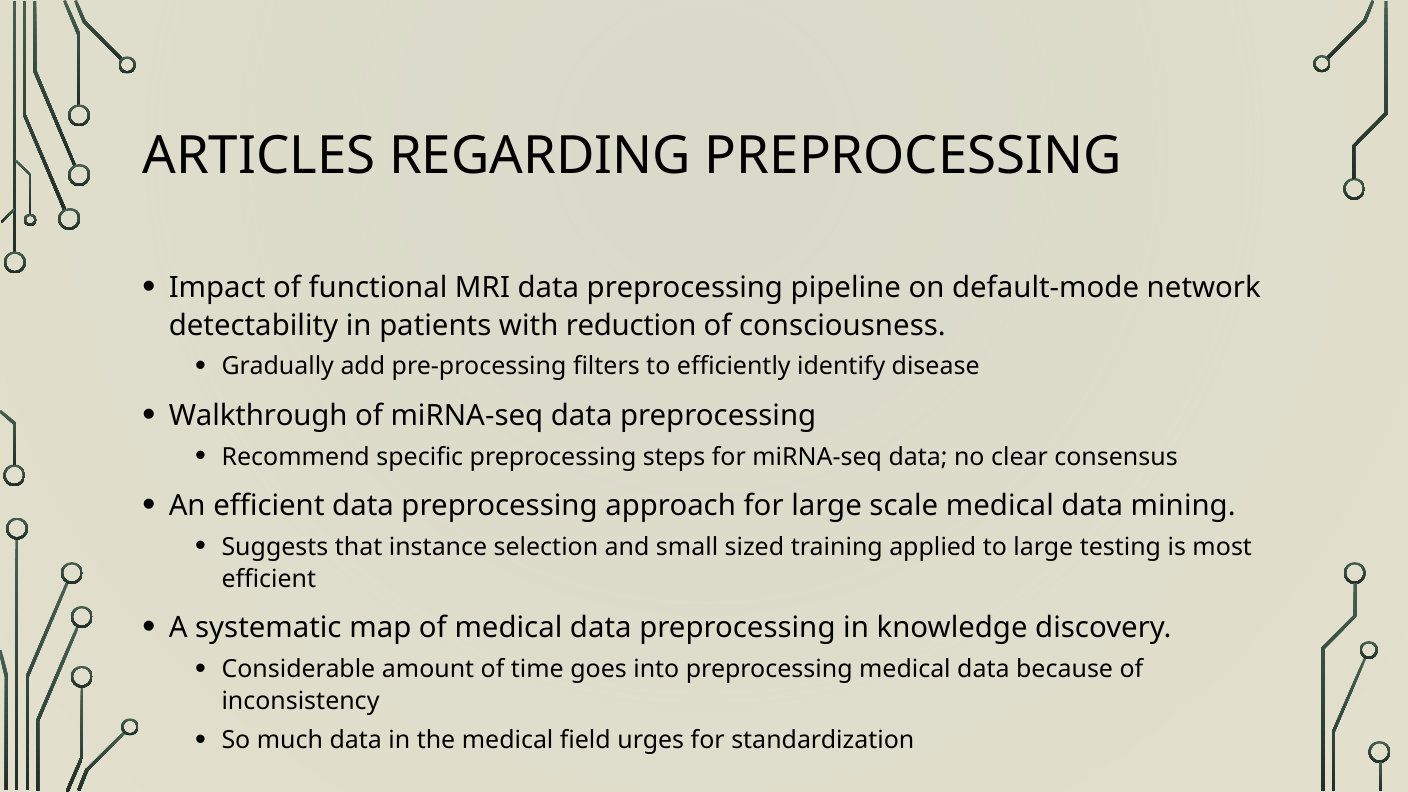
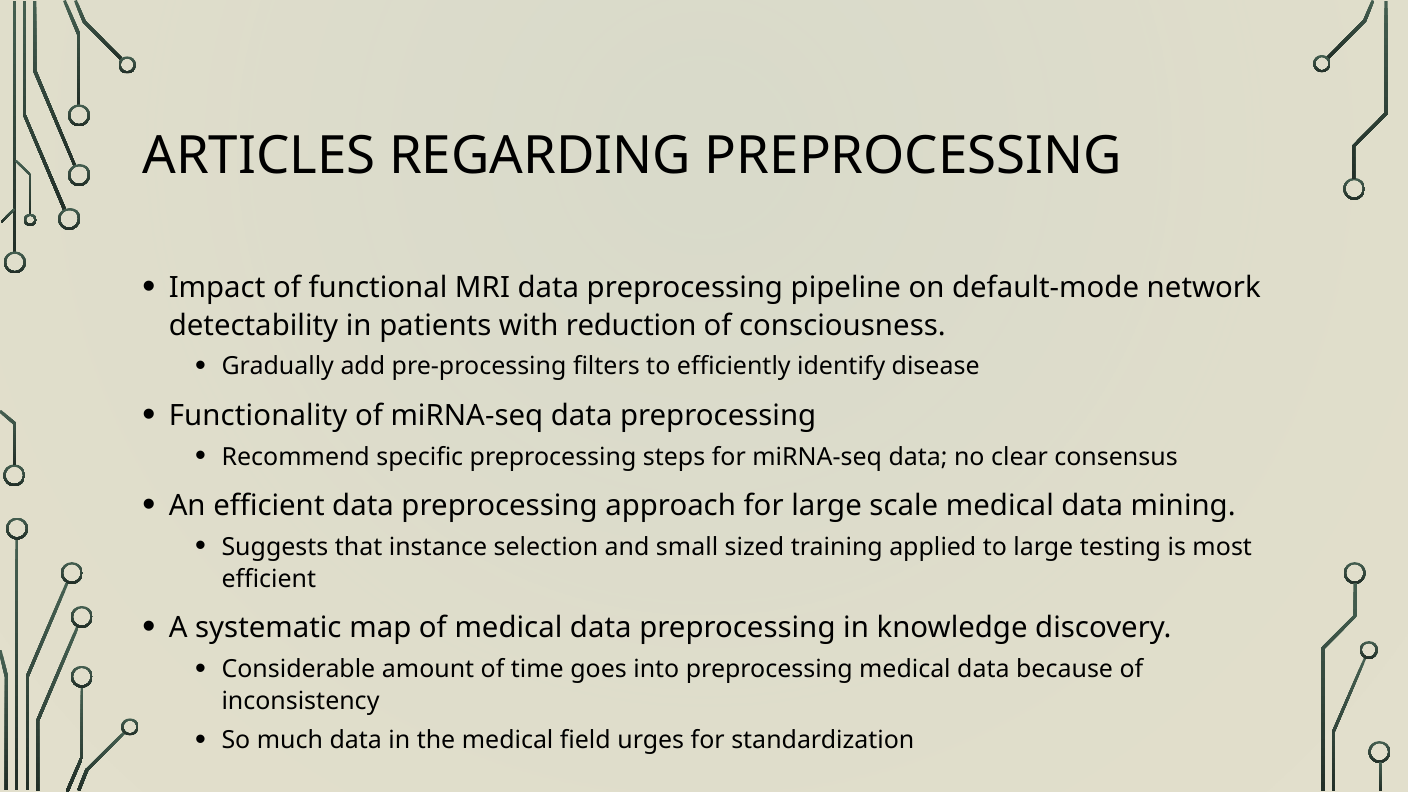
Walkthrough: Walkthrough -> Functionality (258, 416)
